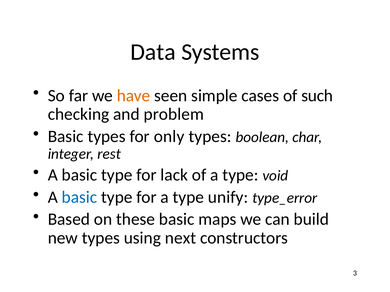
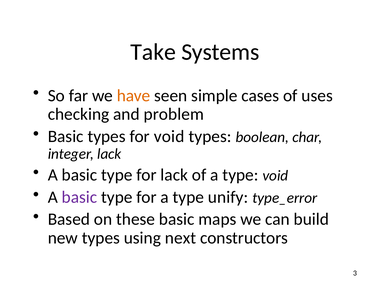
Data: Data -> Take (153, 52)
such: such -> uses (317, 96)
for only: only -> void (169, 137)
integer rest: rest -> lack (109, 154)
basic colour: blue -> purple (79, 197)
